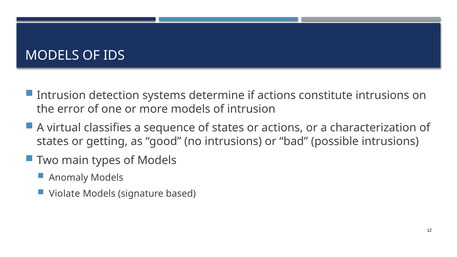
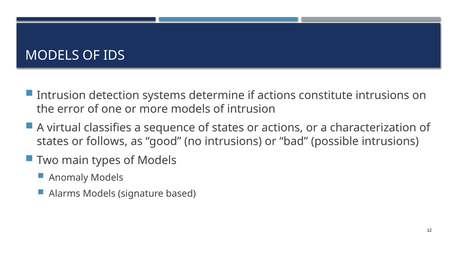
getting: getting -> follows (107, 142)
Violate: Violate -> Alarms (65, 194)
